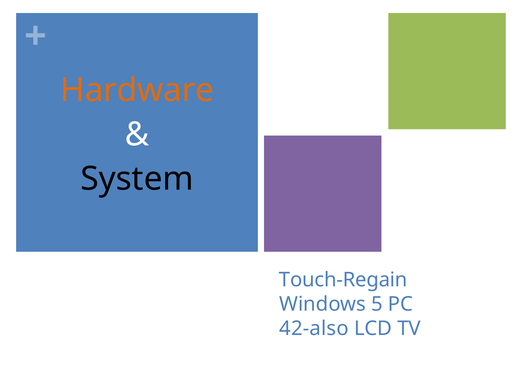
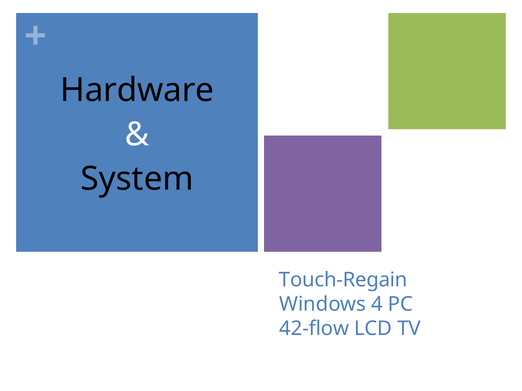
Hardware colour: orange -> black (137, 90)
5: 5 -> 4 (377, 304)
42-also: 42-also -> 42-flow (314, 329)
